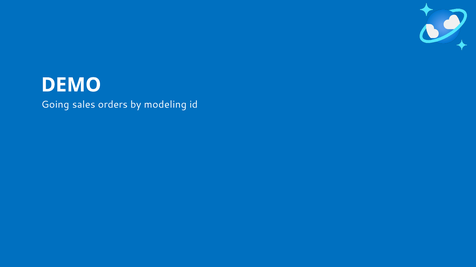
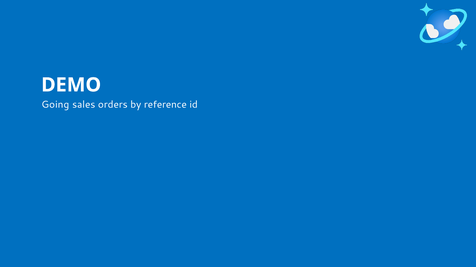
modeling: modeling -> reference (165, 105)
